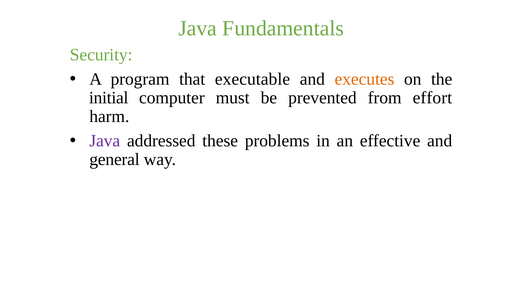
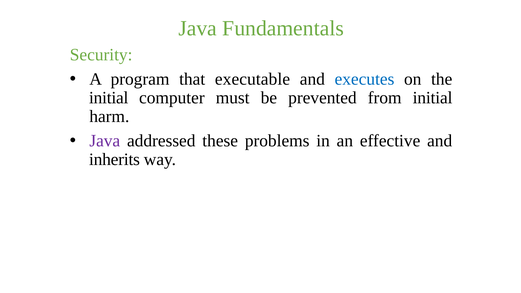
executes colour: orange -> blue (364, 79)
from effort: effort -> initial (433, 98)
general: general -> inherits (114, 160)
